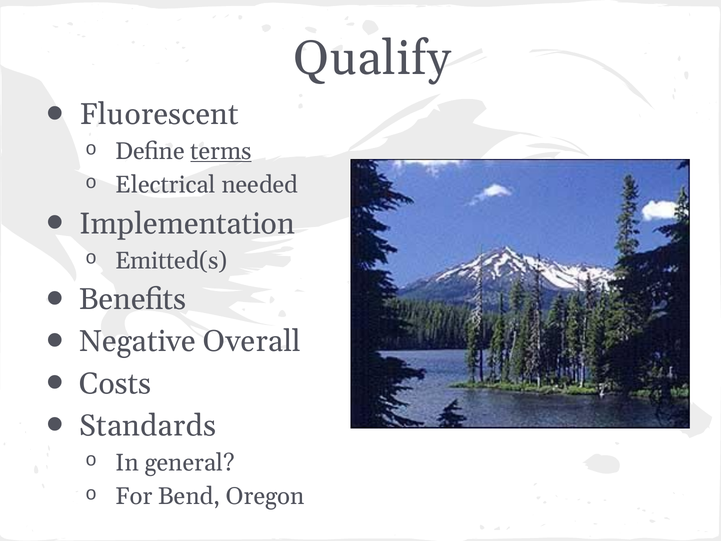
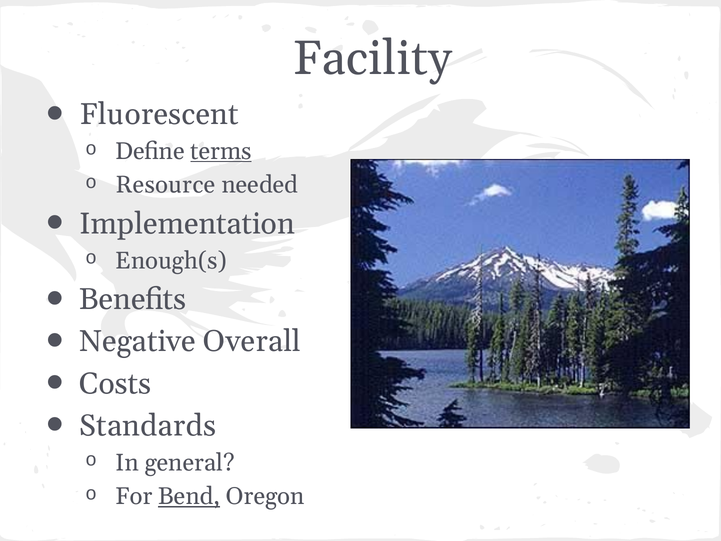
Qualify: Qualify -> Facility (372, 58)
Electrical: Electrical -> Resource (165, 185)
Emitted(s: Emitted(s -> Enough(s (171, 260)
Bend underline: none -> present (189, 496)
